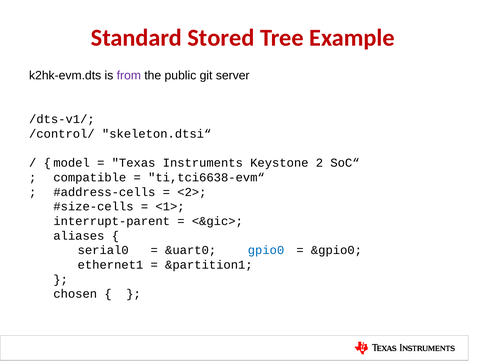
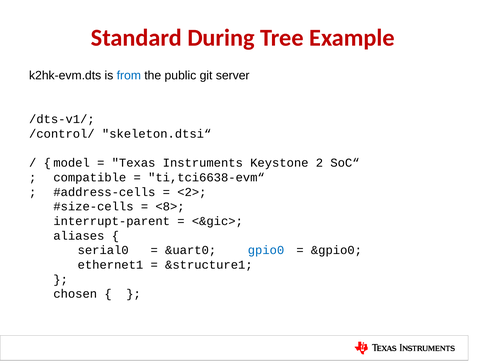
Stored: Stored -> During (221, 38)
from colour: purple -> blue (129, 76)
<1>: <1> -> <8> (170, 207)
&partition1: &partition1 -> &structure1 (209, 265)
